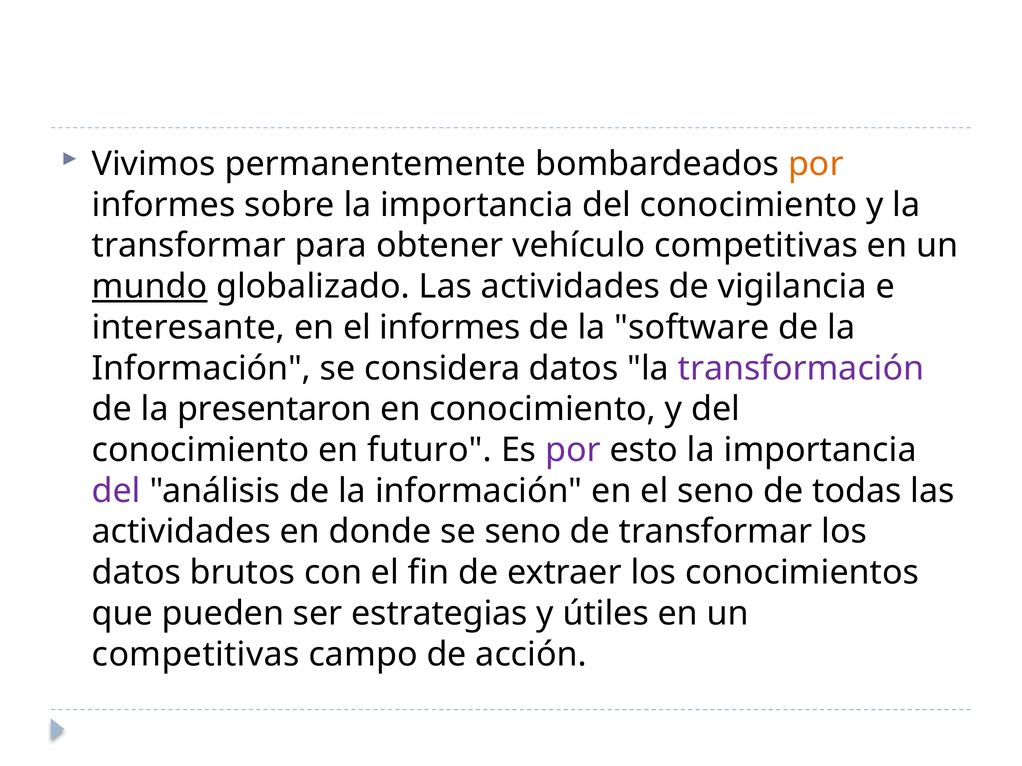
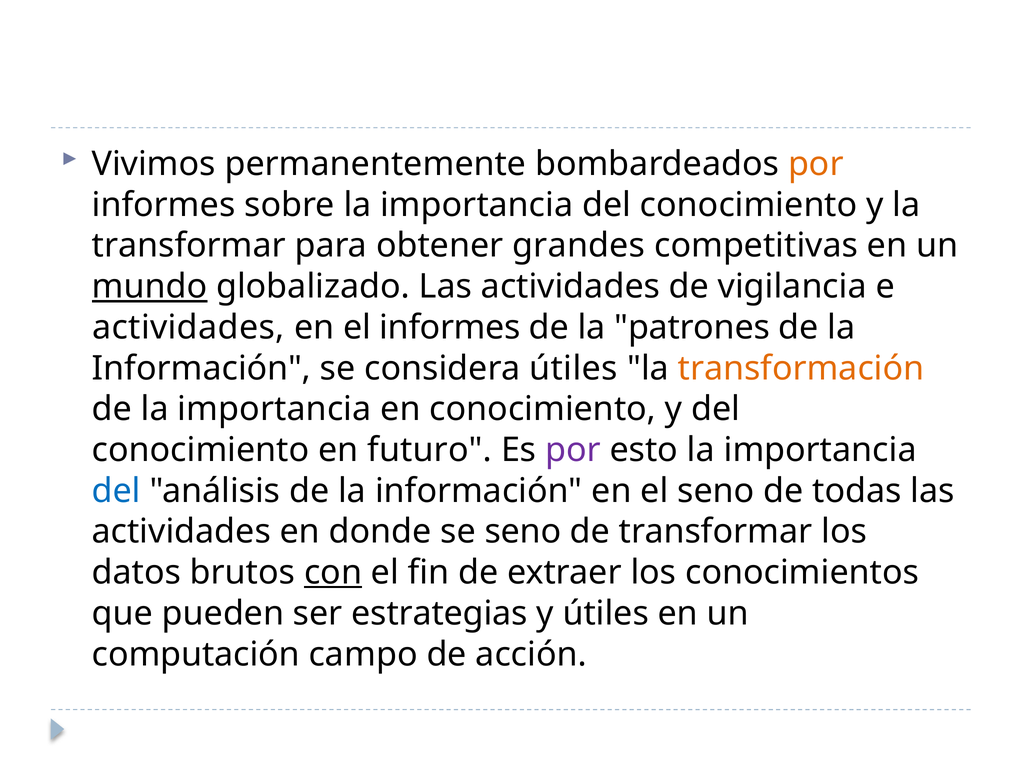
vehículo: vehículo -> grandes (579, 246)
interesante: interesante -> actividades (188, 328)
software: software -> patrones (692, 328)
considera datos: datos -> útiles (573, 369)
transformación colour: purple -> orange (801, 369)
de la presentaron: presentaron -> importancia (274, 409)
del colour: purple -> blue (116, 491)
con underline: none -> present (333, 573)
competitivas: competitivas -> computación (196, 655)
